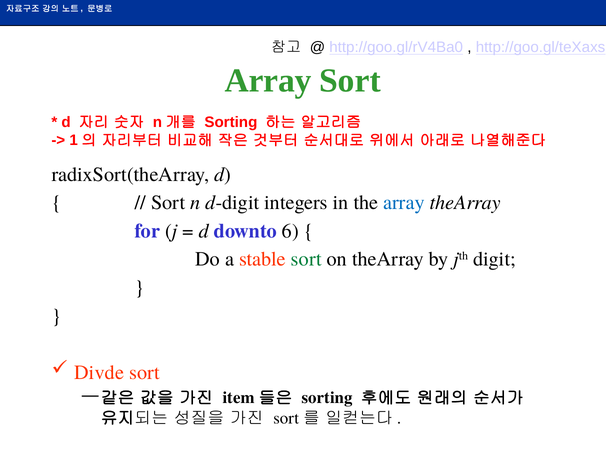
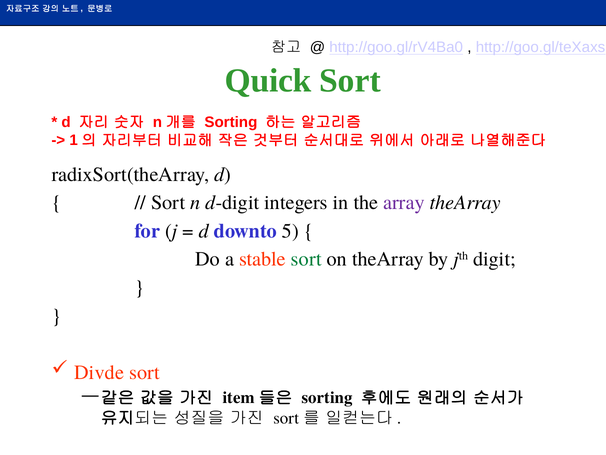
Array: Array -> Quick (268, 81)
array colour: blue -> purple (404, 202)
6: 6 -> 5 (290, 231)
